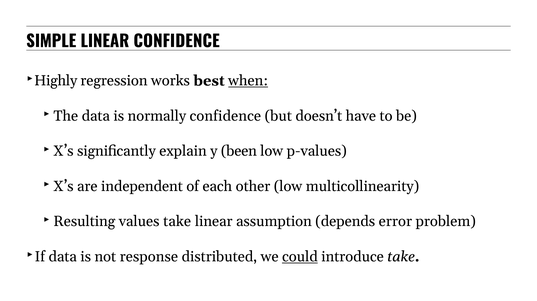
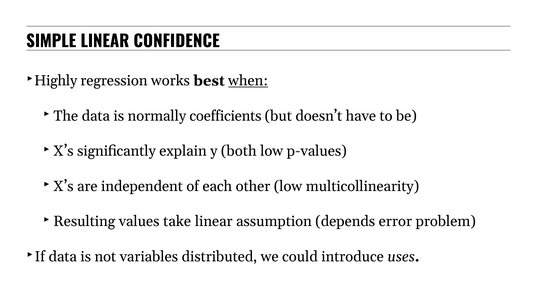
normally confidence: confidence -> coefficients (225, 116)
been: been -> both (239, 151)
response: response -> variables (149, 257)
could underline: present -> none (300, 257)
introduce take: take -> uses (401, 257)
